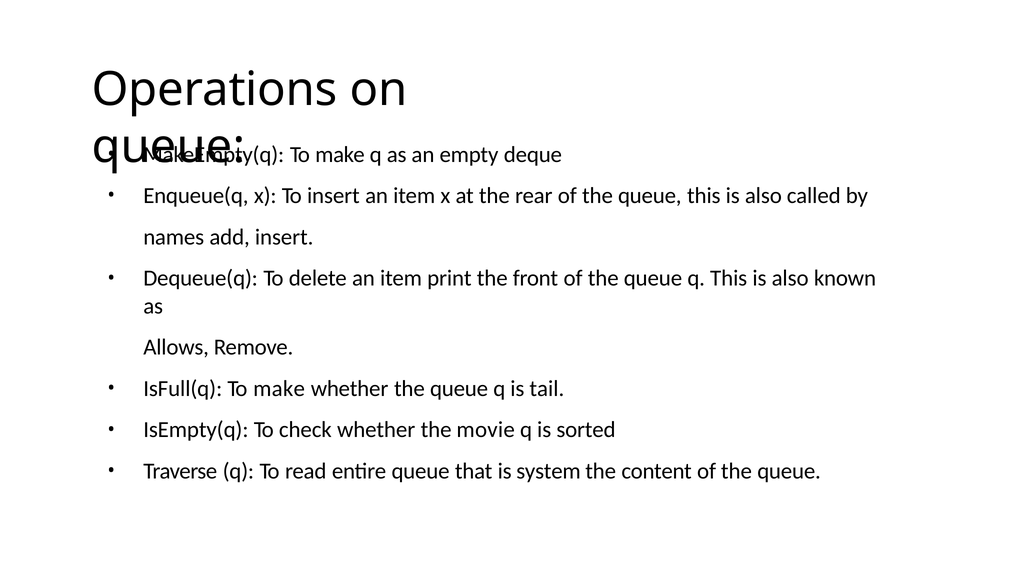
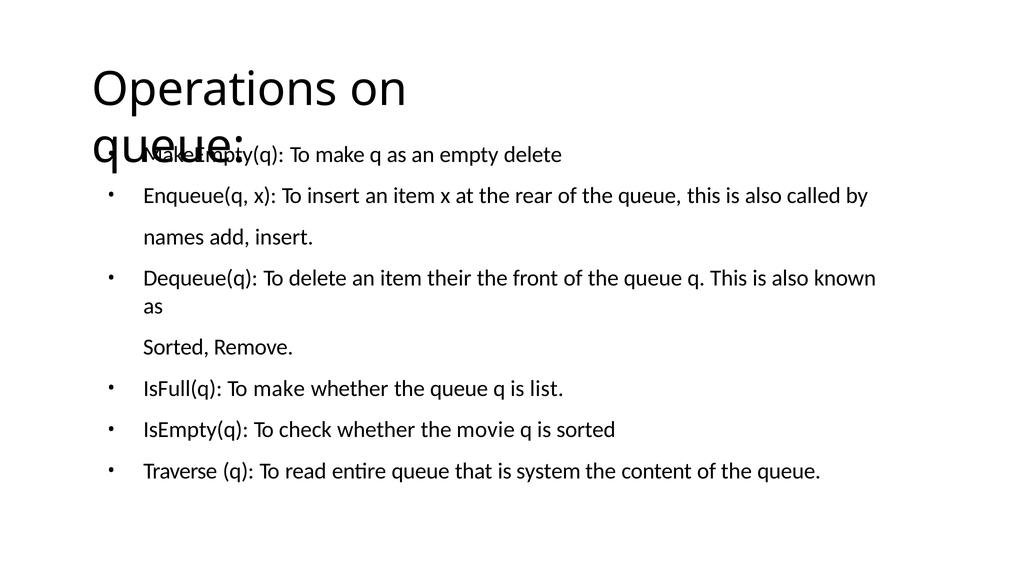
empty deque: deque -> delete (533, 154)
print: print -> their (449, 278)
Allows: Allows -> Sorted (176, 347)
tail: tail -> list (547, 389)
